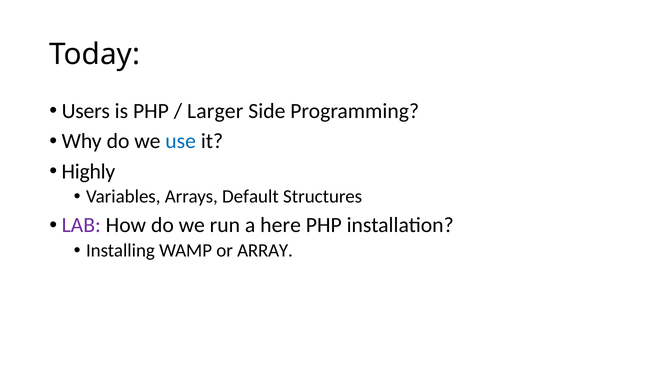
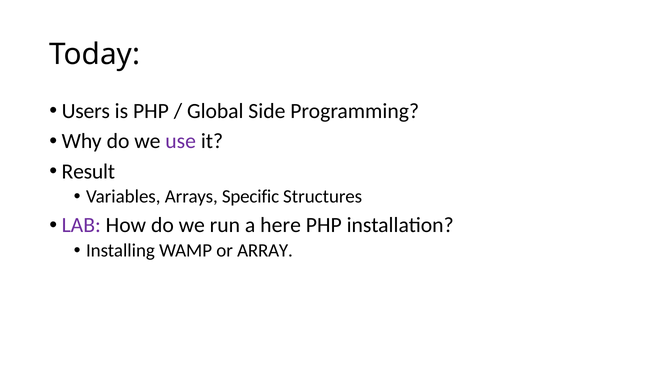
Larger: Larger -> Global (215, 111)
use colour: blue -> purple (181, 141)
Highly: Highly -> Result (88, 172)
Default: Default -> Specific (251, 197)
